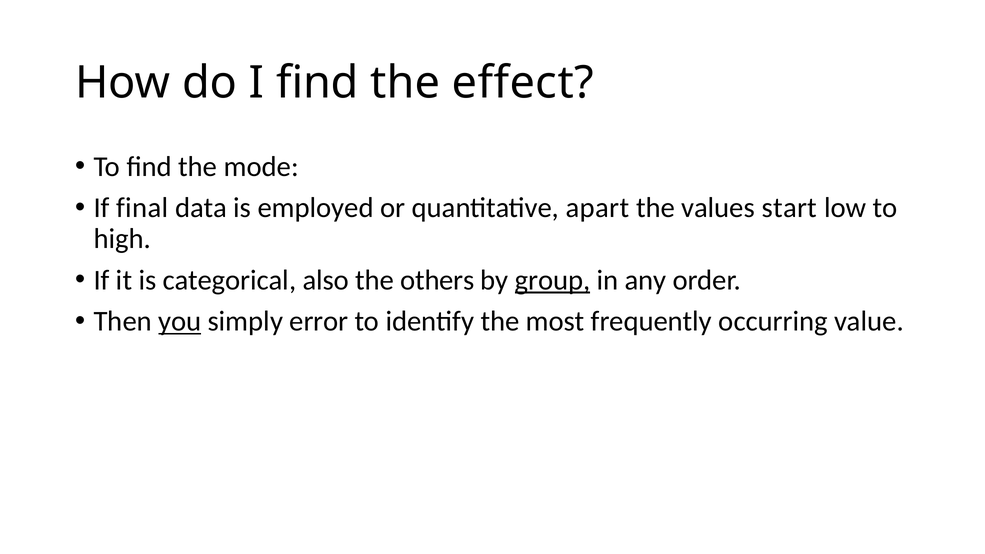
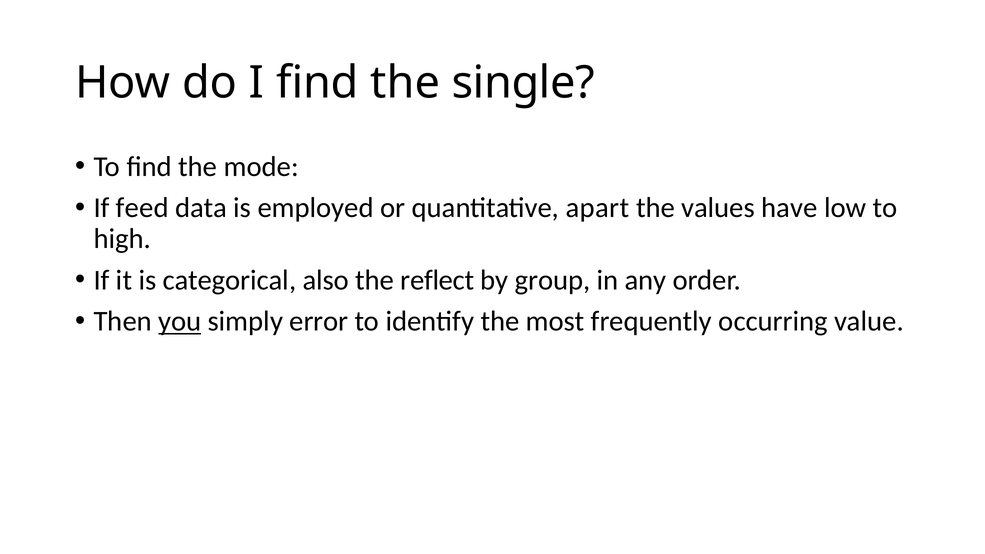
effect: effect -> single (523, 83)
final: final -> feed (142, 208)
start: start -> have (789, 208)
others: others -> reflect (437, 280)
group underline: present -> none (553, 280)
